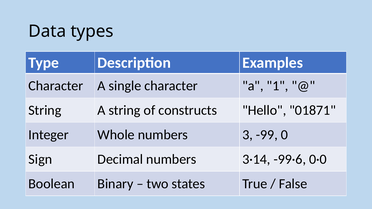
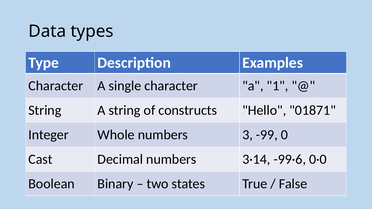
Sign: Sign -> Cast (40, 159)
